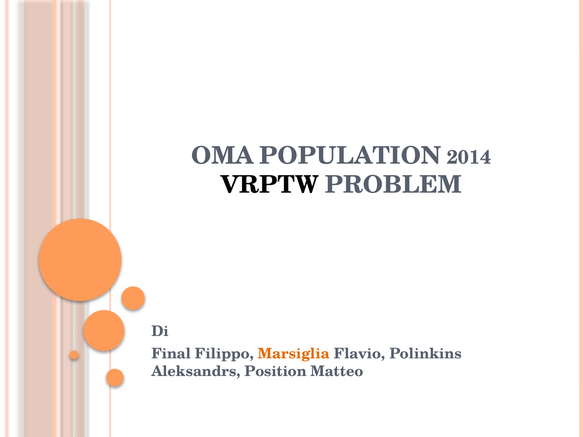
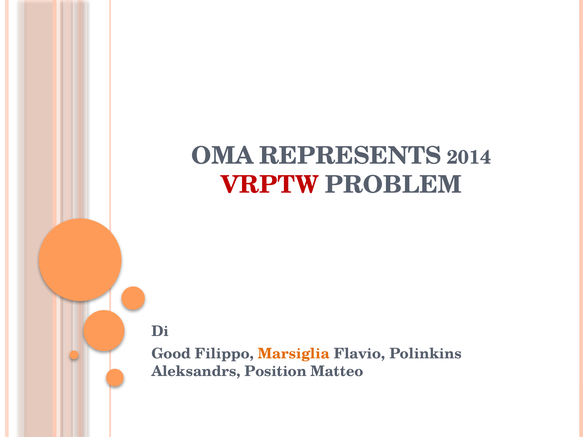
POPULATION: POPULATION -> REPRESENTS (350, 156)
VRPTW colour: black -> red (270, 185)
Final: Final -> Good (171, 354)
